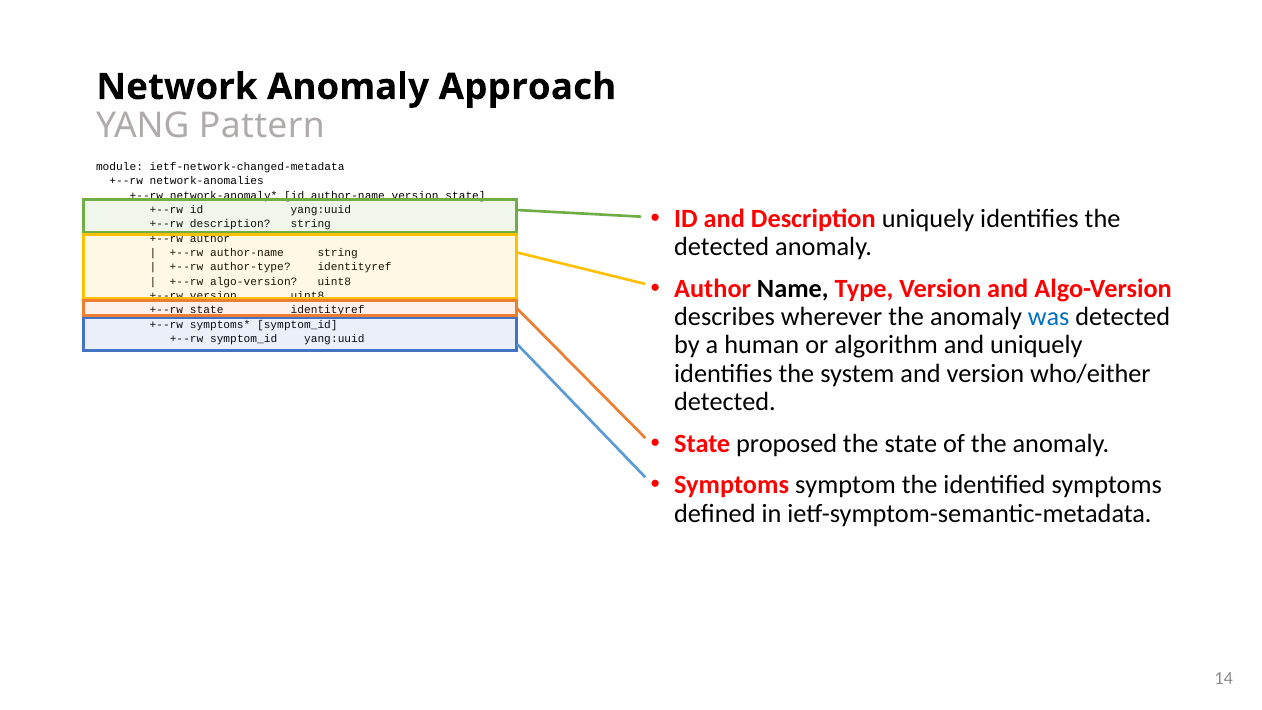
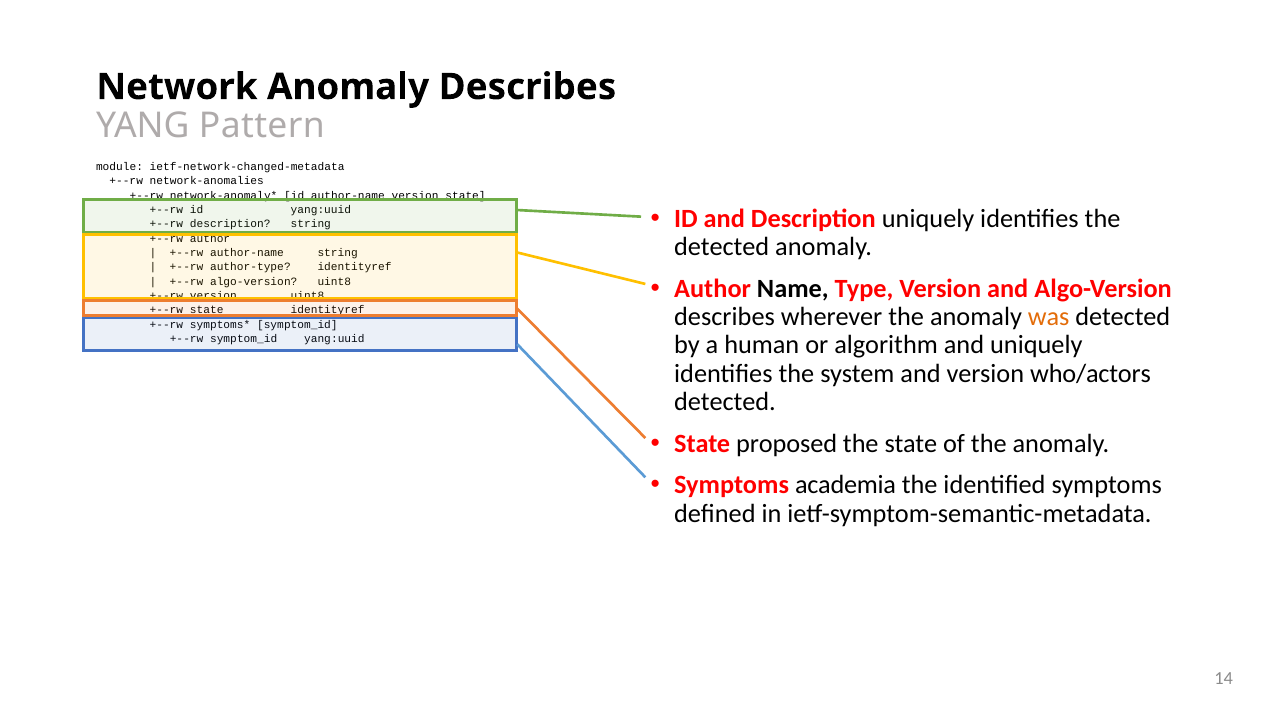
Anomaly Approach: Approach -> Describes (527, 87)
was colour: blue -> orange (1049, 317)
who/either: who/either -> who/actors (1091, 374)
symptom: symptom -> academia (846, 485)
